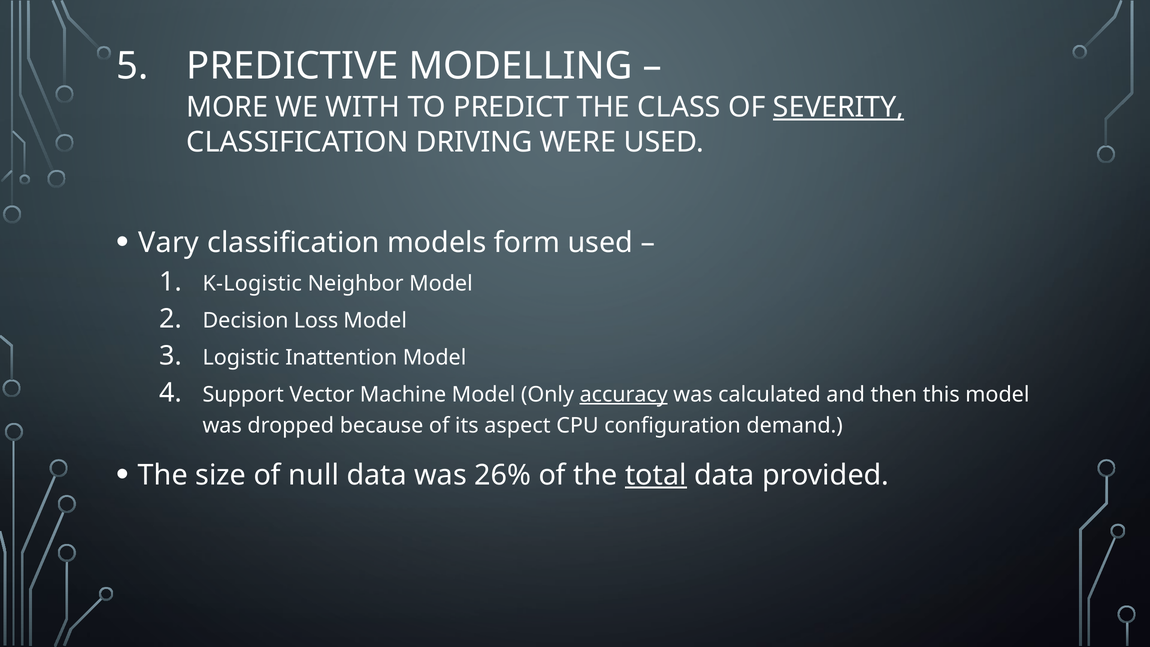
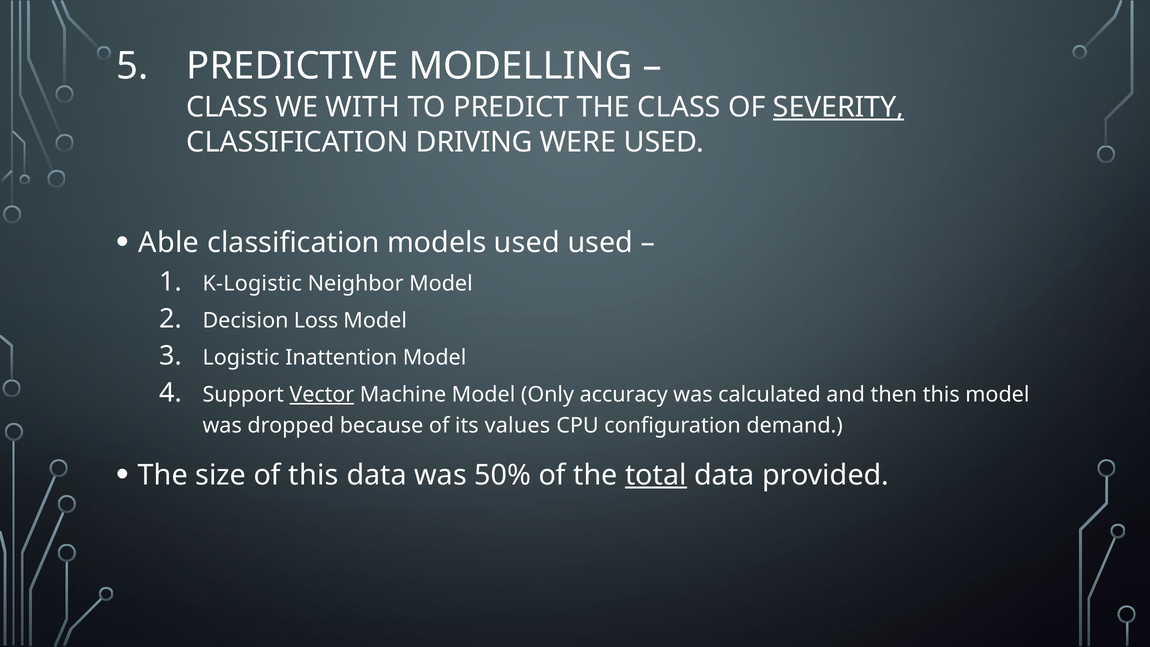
MORE: MORE -> CLASS (227, 107)
Vary: Vary -> Able (169, 243)
models form: form -> used (527, 243)
Vector underline: none -> present (322, 395)
accuracy underline: present -> none (624, 395)
aspect: aspect -> values (517, 426)
of null: null -> this (314, 475)
26%: 26% -> 50% (503, 475)
